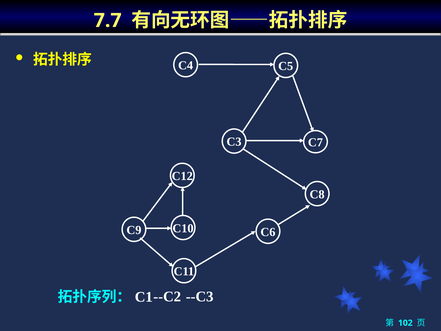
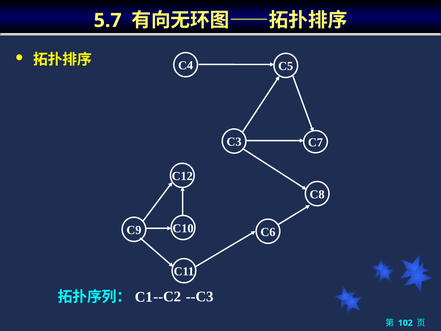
7.7: 7.7 -> 5.7 (108, 20)
